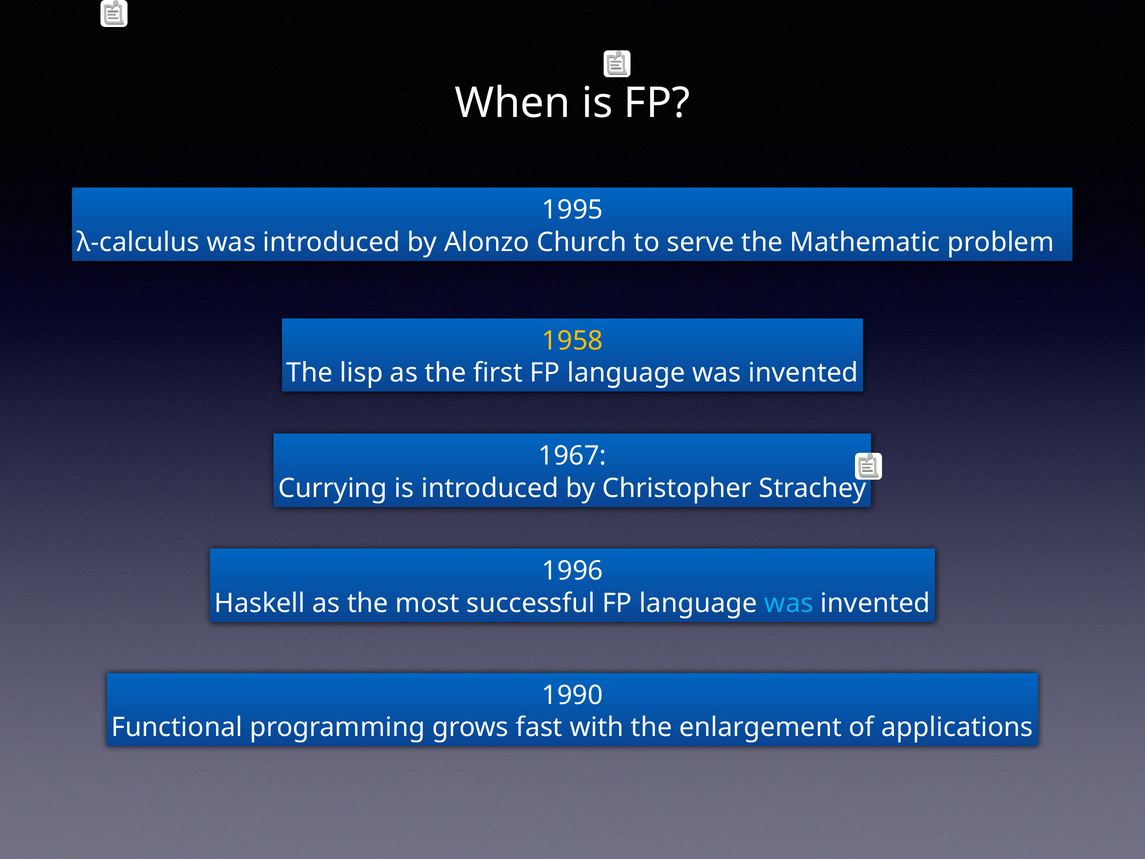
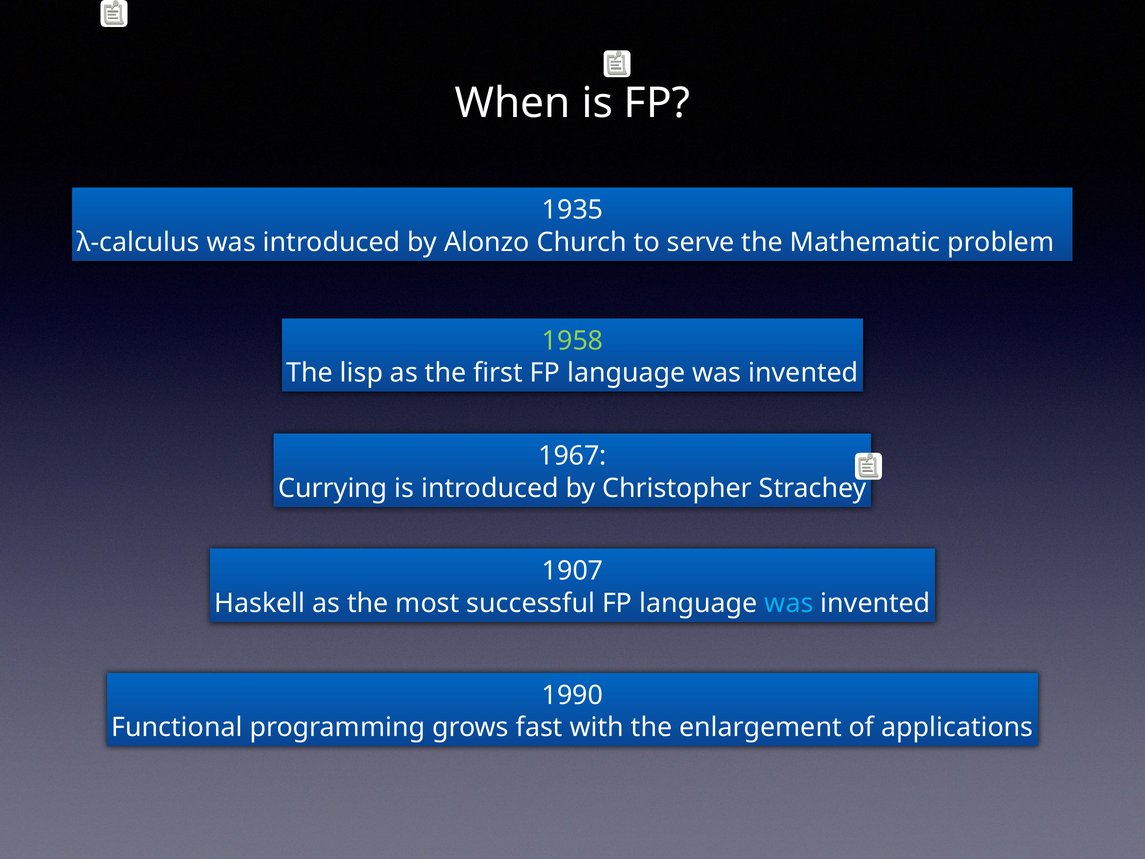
1995: 1995 -> 1935 (573, 210)
1958 colour: yellow -> light green (573, 341)
1996: 1996 -> 1907 (573, 571)
